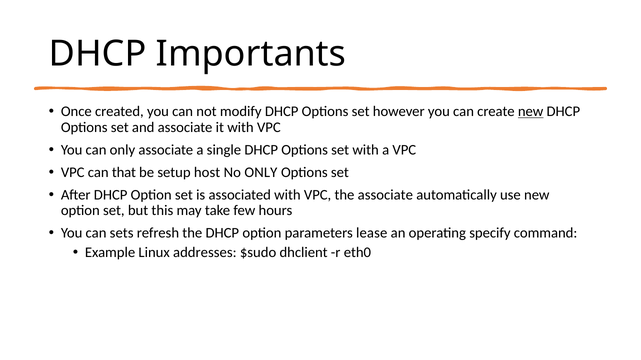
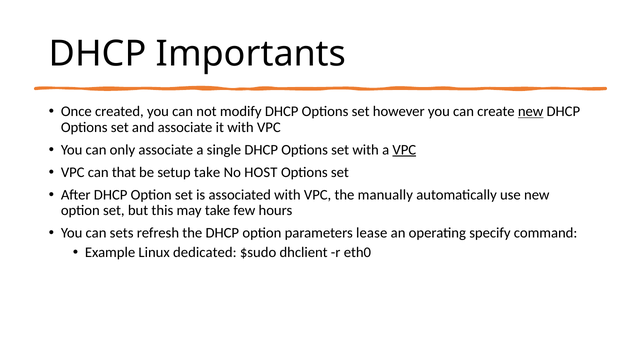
VPC underline: none -> present (404, 150)
setup host: host -> take (207, 173)
No ONLY: ONLY -> HOST (261, 173)
the associate: associate -> manually (385, 195)
addresses: addresses -> dedicated (205, 253)
